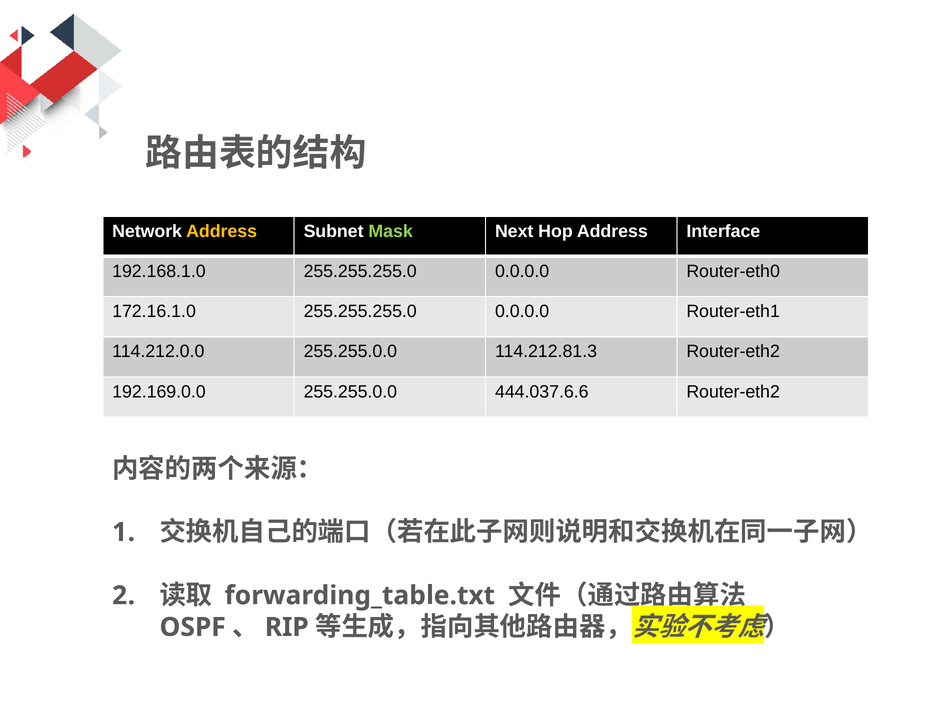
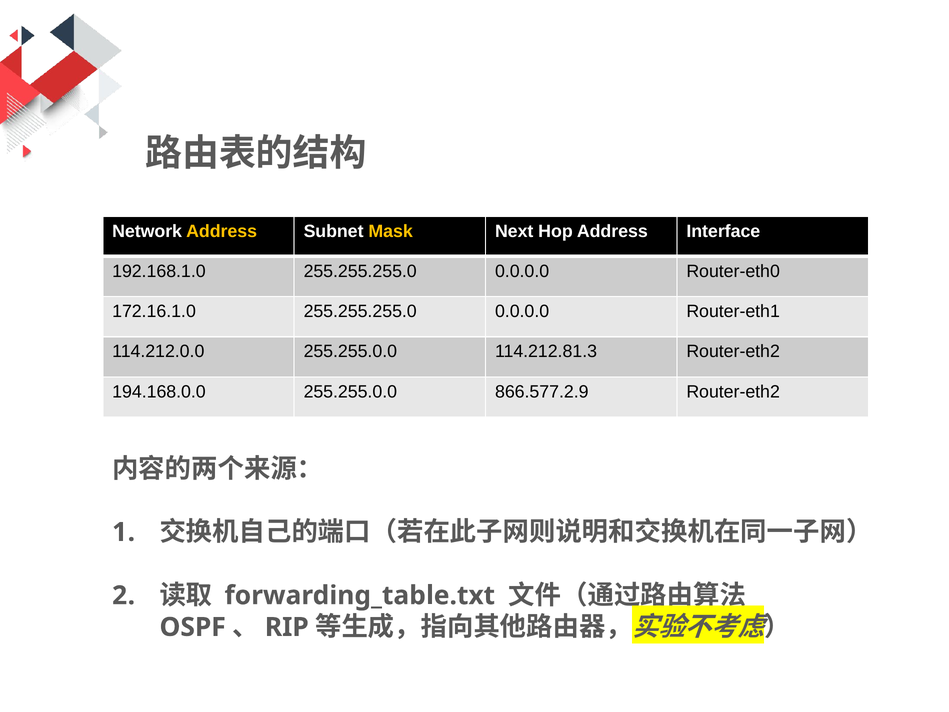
Mask colour: light green -> yellow (391, 231)
192.169.0.0: 192.169.0.0 -> 194.168.0.0 (159, 392)
444.037.6.6: 444.037.6.6 -> 866.577.2.9 (542, 392)
